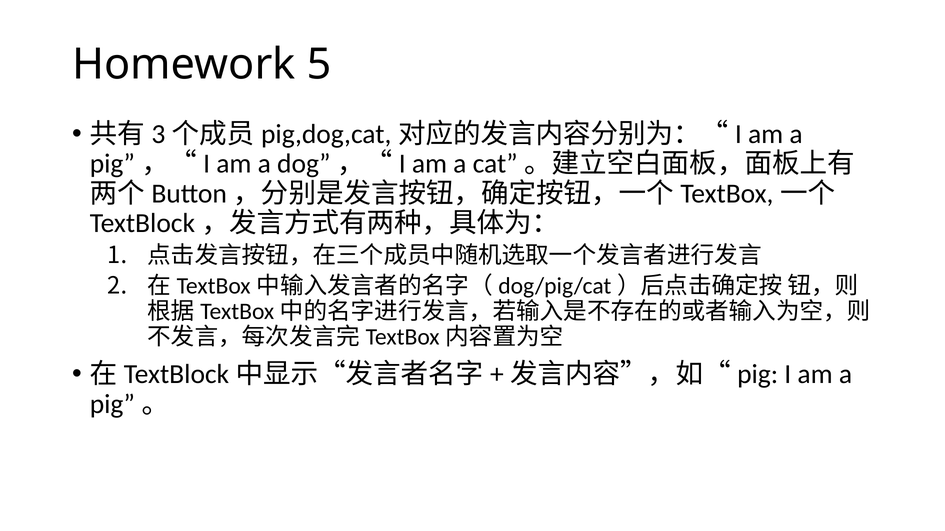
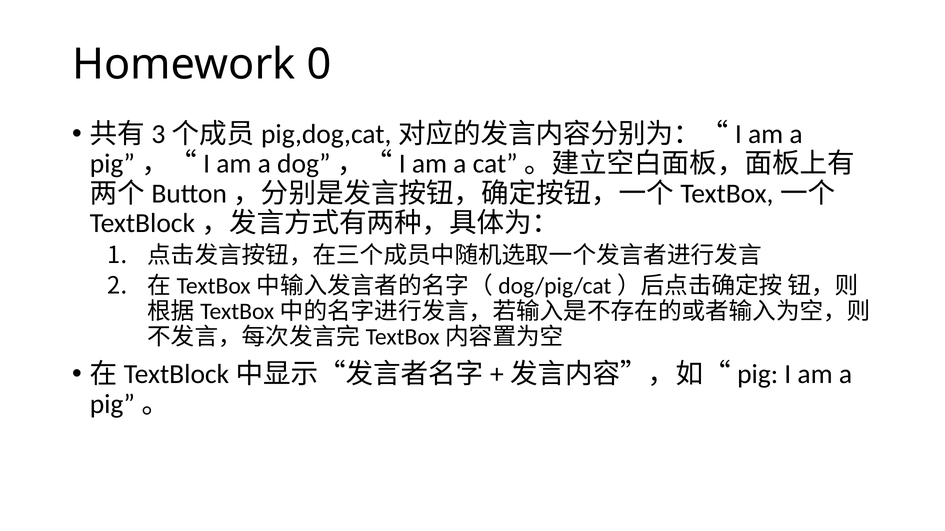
5: 5 -> 0 (319, 64)
